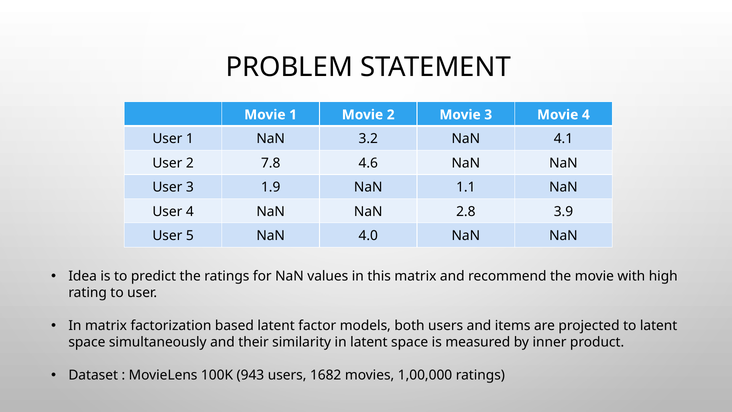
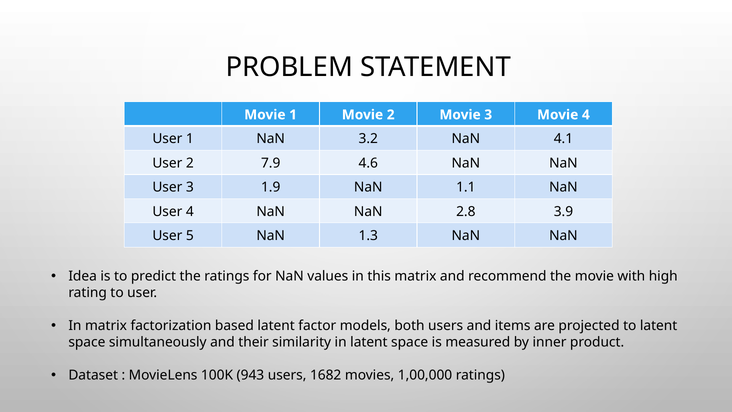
7.8: 7.8 -> 7.9 (271, 163)
4.0: 4.0 -> 1.3 (368, 236)
